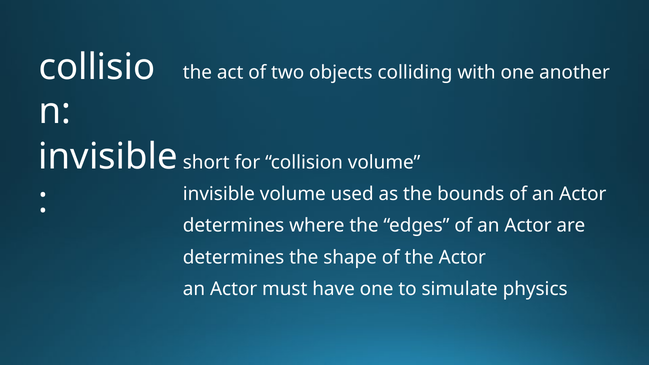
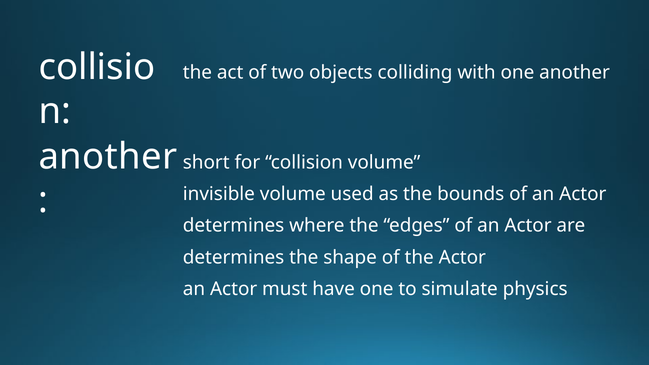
invisible: invisible -> another (108, 157)
